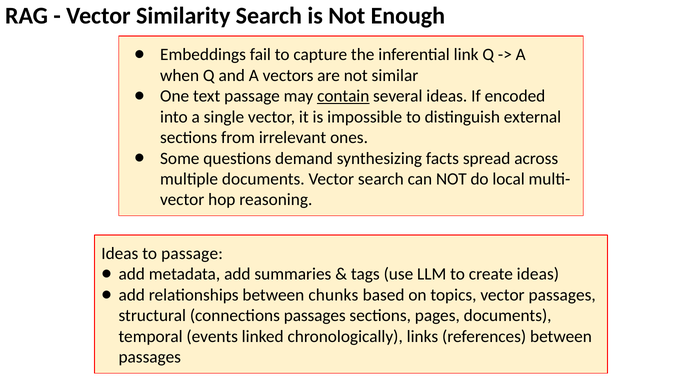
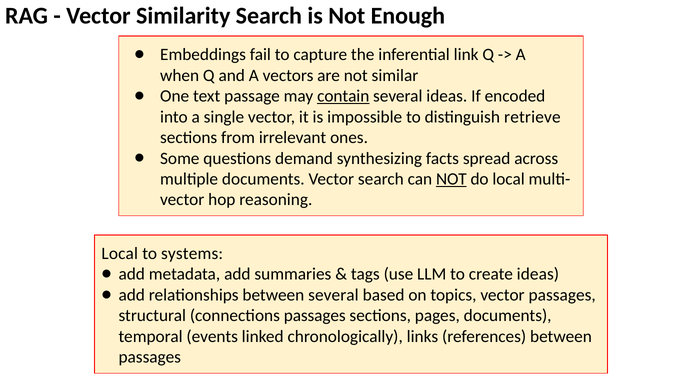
external: external -> retrieve (532, 117)
NOT underline: none -> present (451, 179)
Ideas: Ideas -> Local (120, 253)
to passage: passage -> systems (192, 253)
between chunks: chunks -> several (333, 295)
